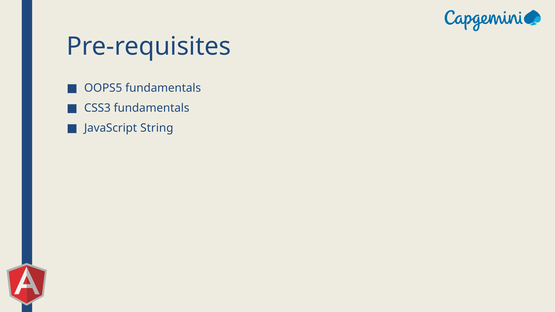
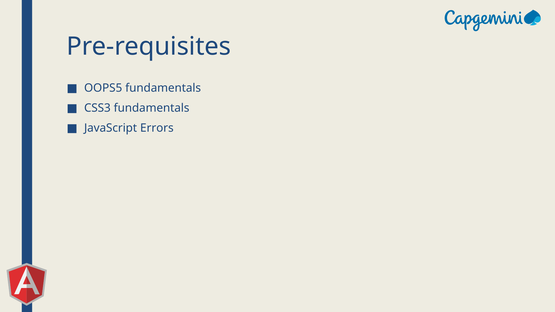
String: String -> Errors (157, 128)
